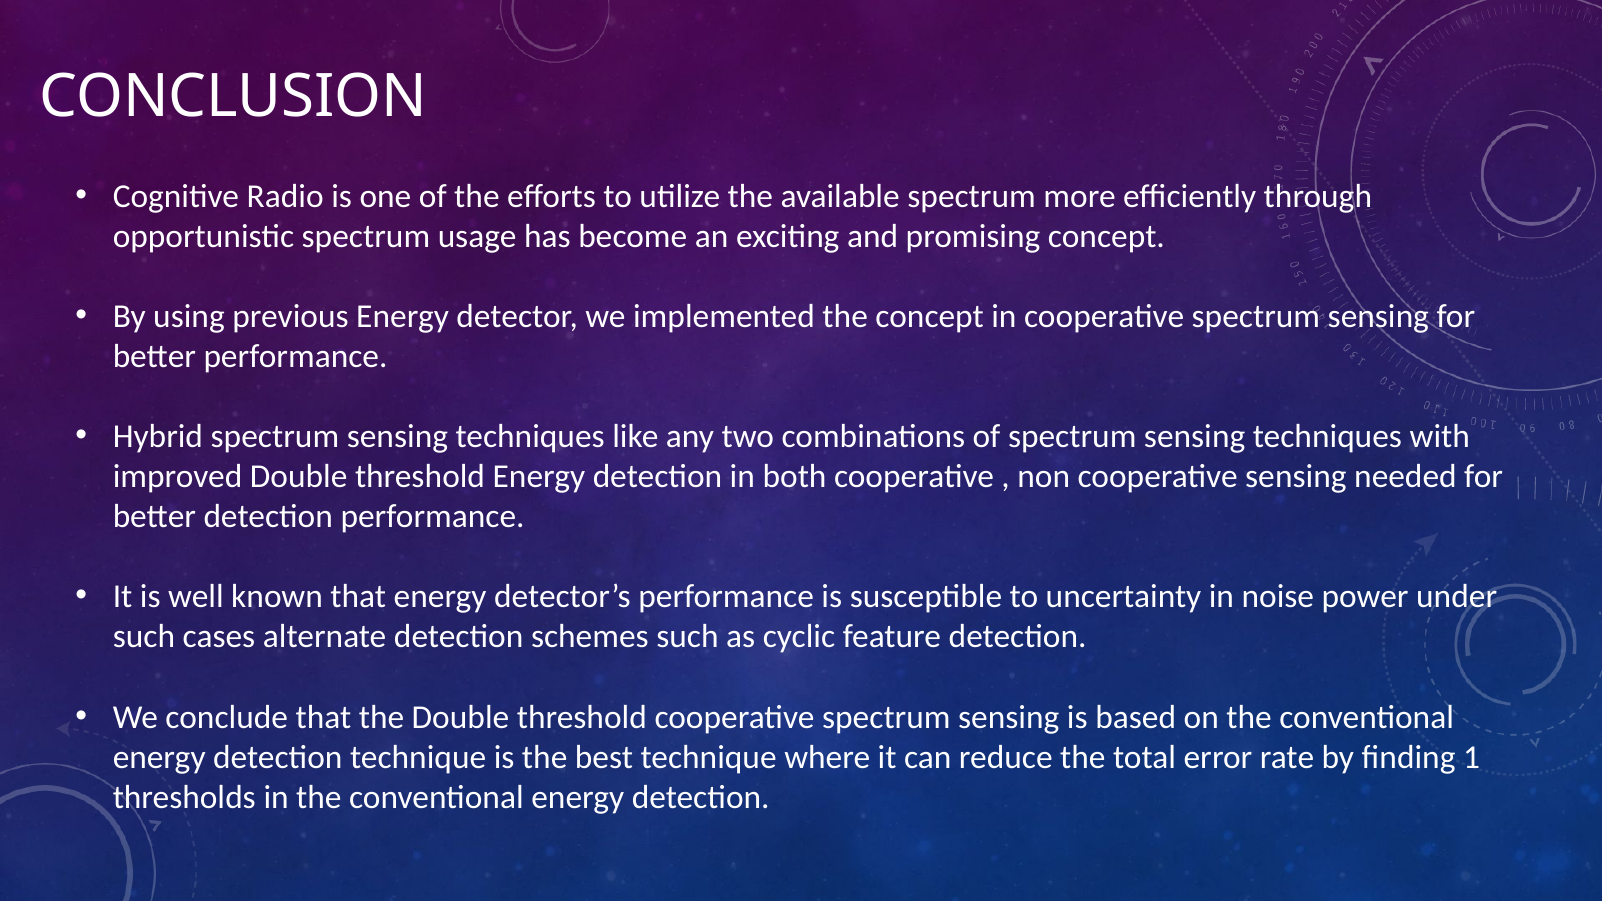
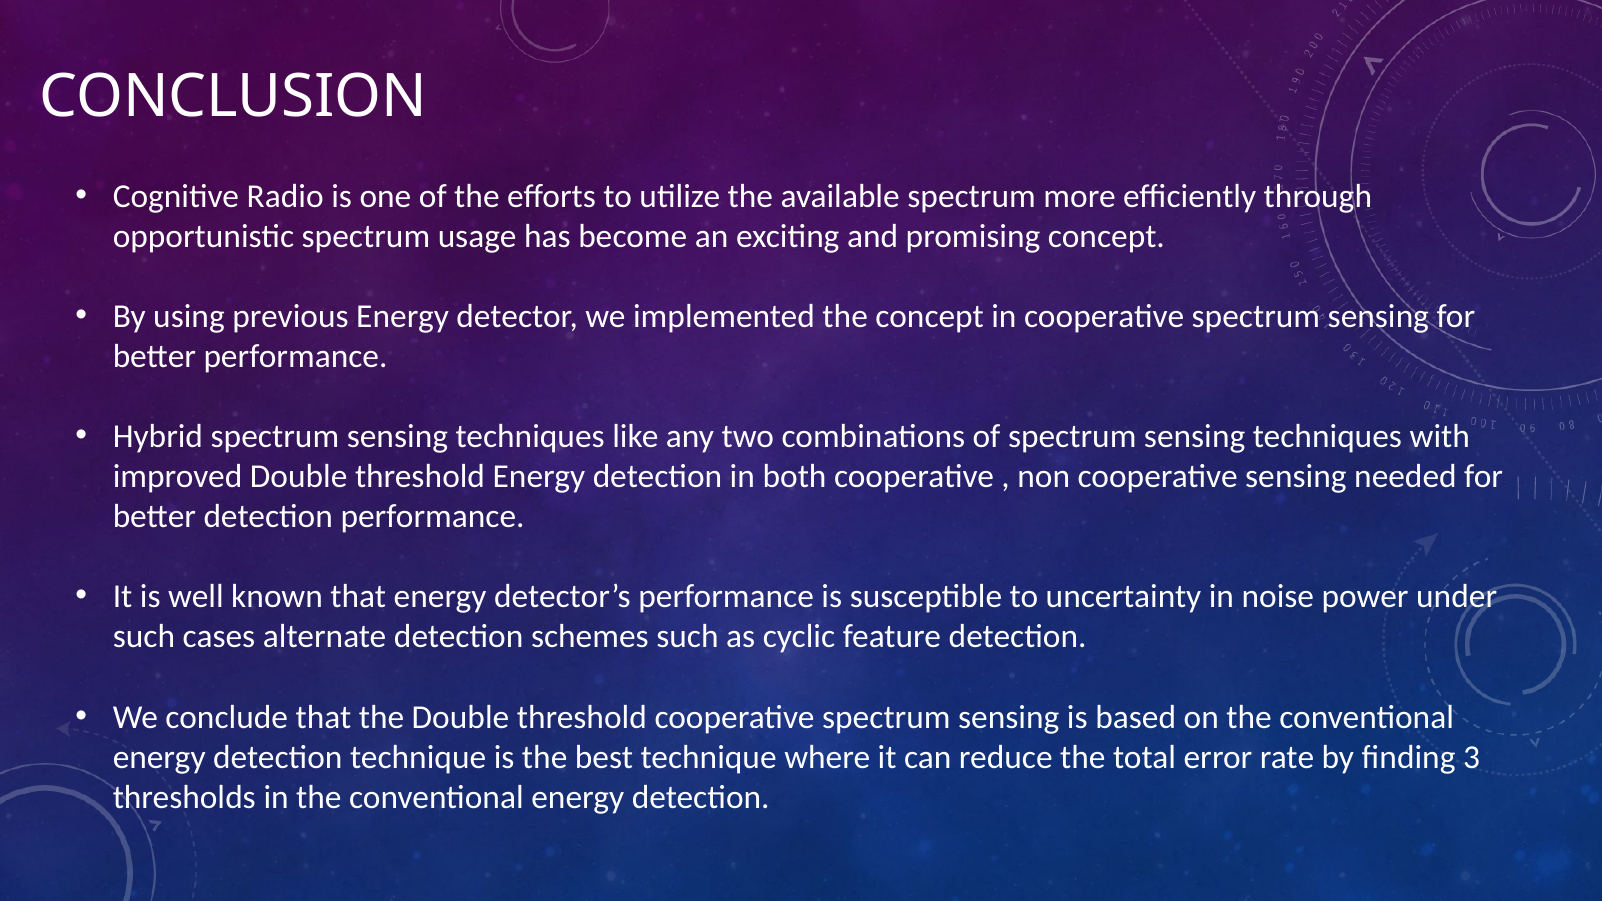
1: 1 -> 3 (1471, 757)
